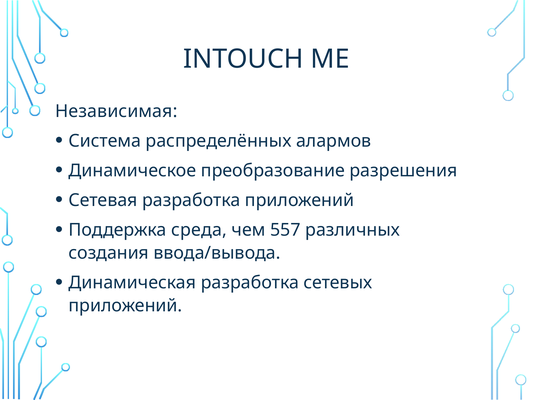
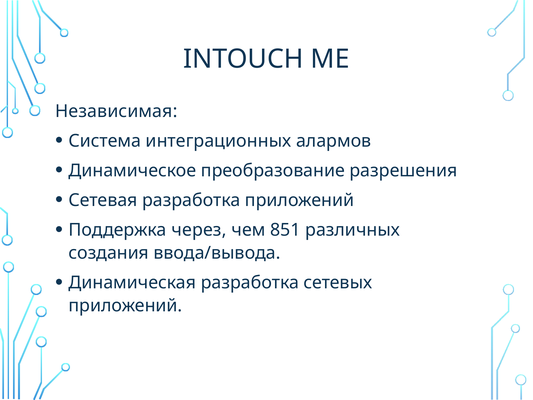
распределённых: распределённых -> интеграционных (219, 141)
среда: среда -> через (199, 230)
557: 557 -> 851 (285, 230)
